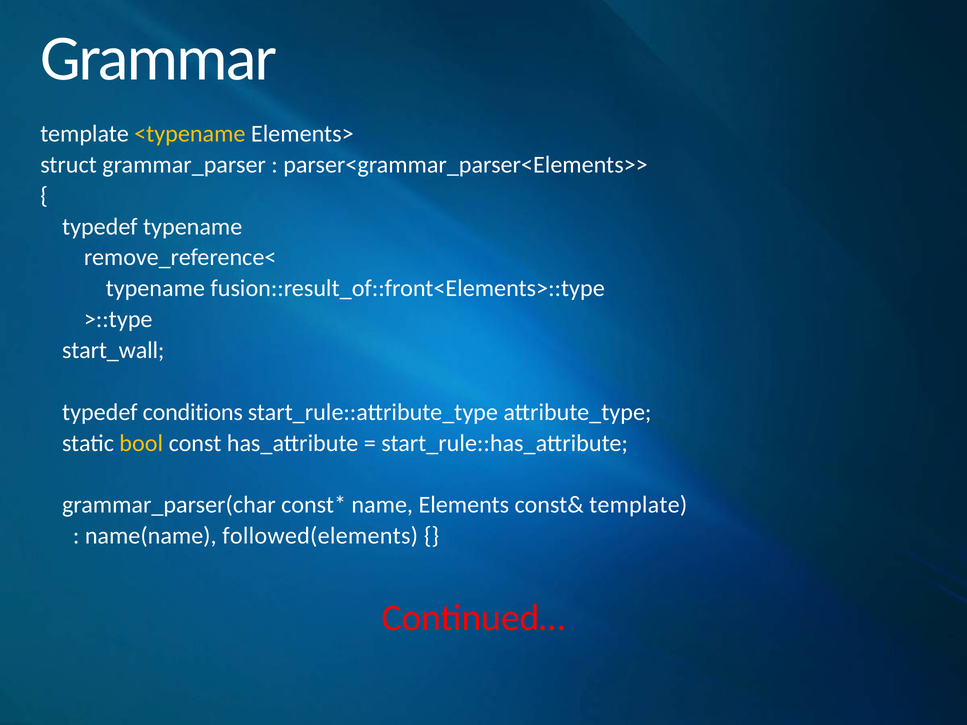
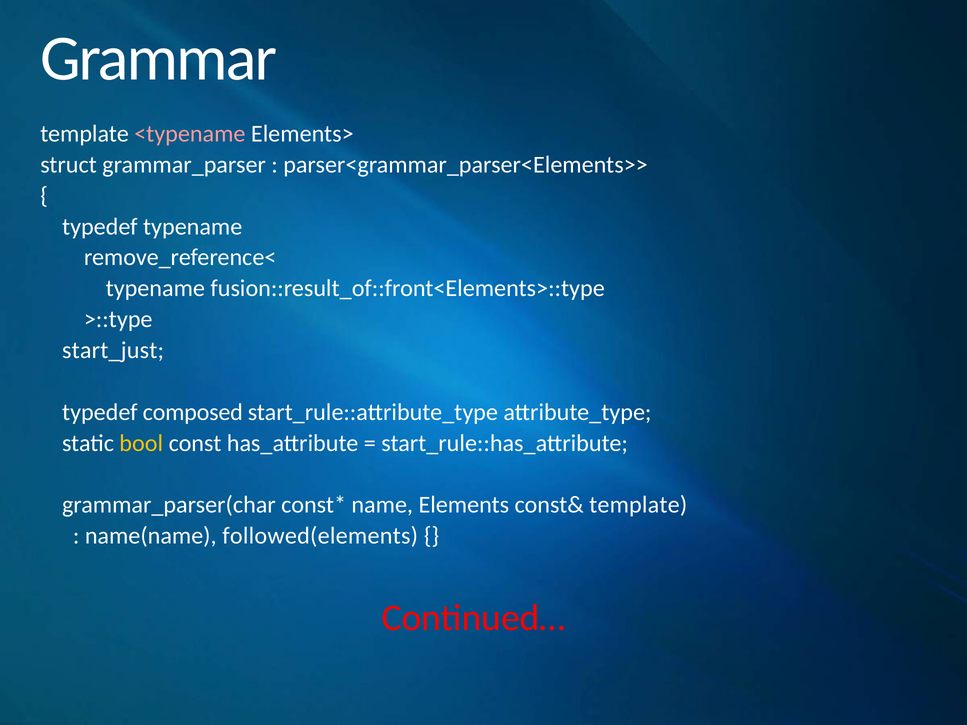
<typename colour: yellow -> pink (190, 134)
start_wall: start_wall -> start_just (113, 350)
conditions: conditions -> composed (193, 412)
